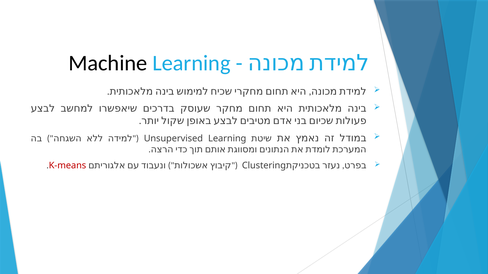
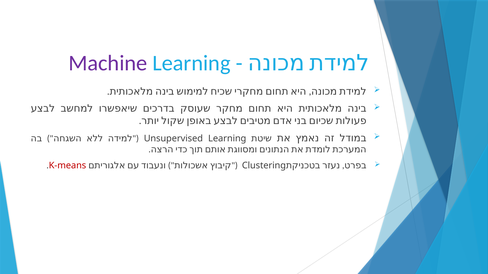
Machine colour: black -> purple (108, 63)
